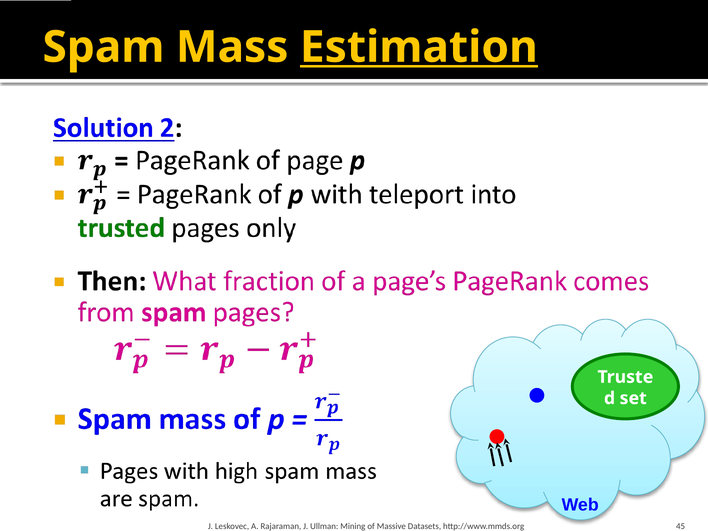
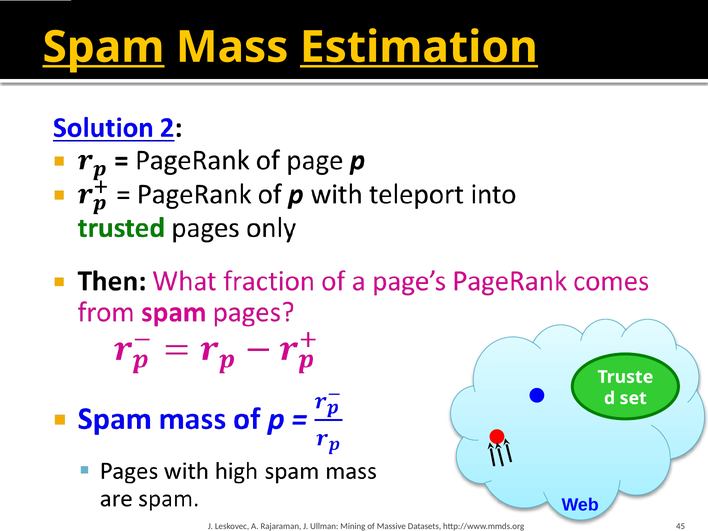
Spam underline: none -> present (103, 47)
